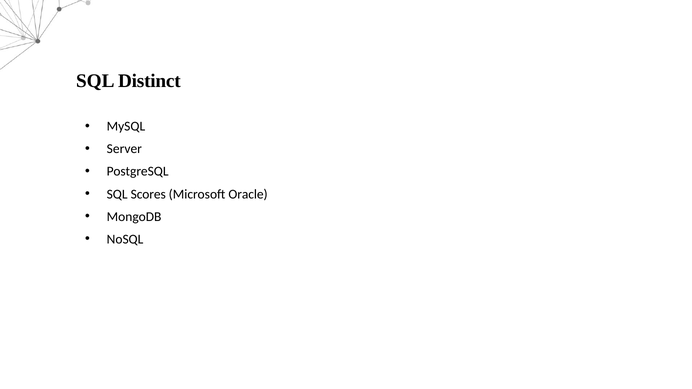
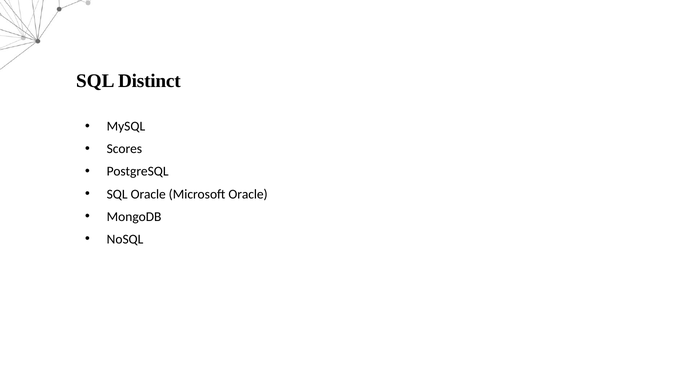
Server: Server -> Scores (124, 149)
SQL Scores: Scores -> Oracle (148, 194)
